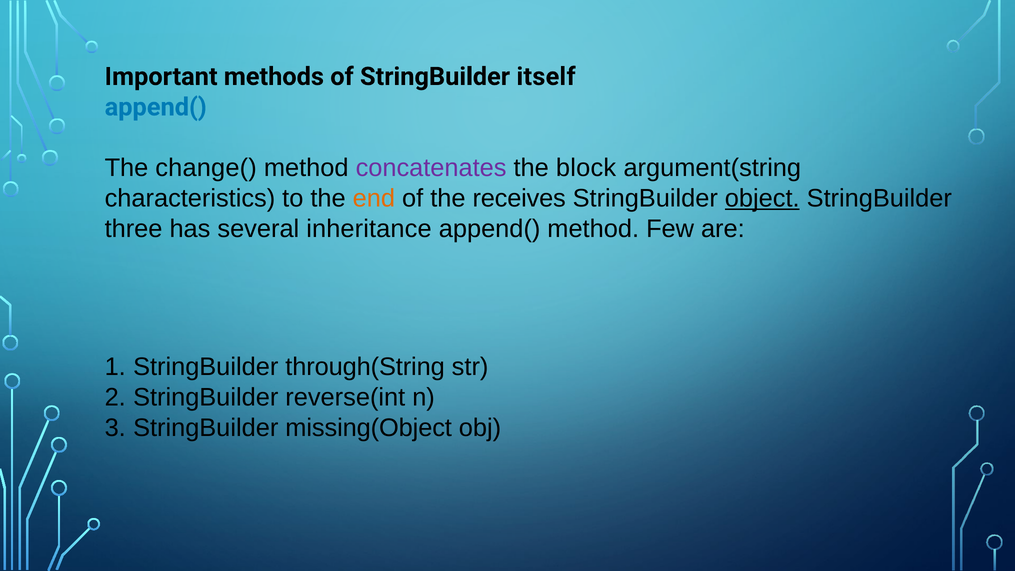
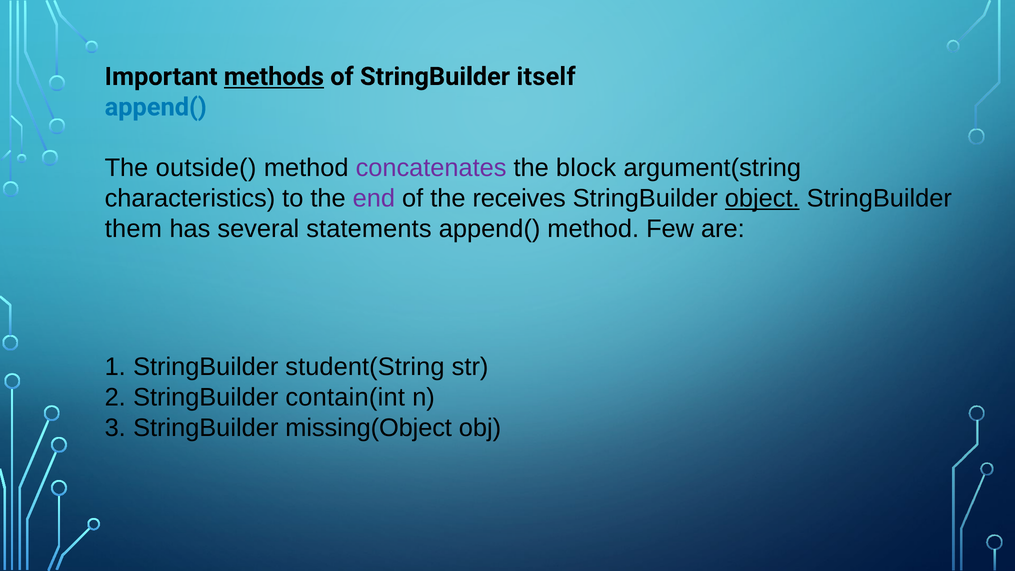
methods underline: none -> present (274, 77)
change(: change( -> outside( (206, 168)
end colour: orange -> purple (374, 198)
three: three -> them (133, 229)
inheritance: inheritance -> statements (369, 229)
through(String: through(String -> student(String (365, 367)
reverse(int: reverse(int -> contain(int (345, 397)
